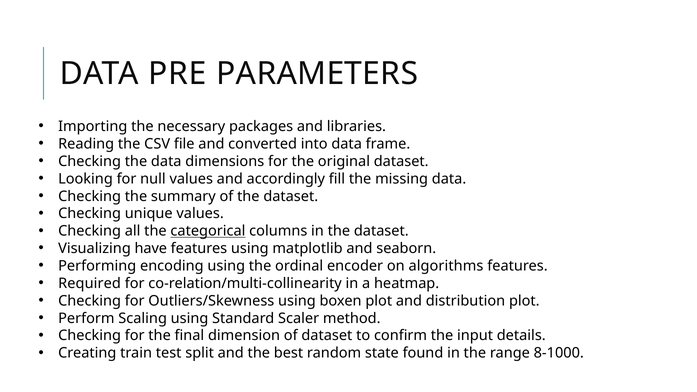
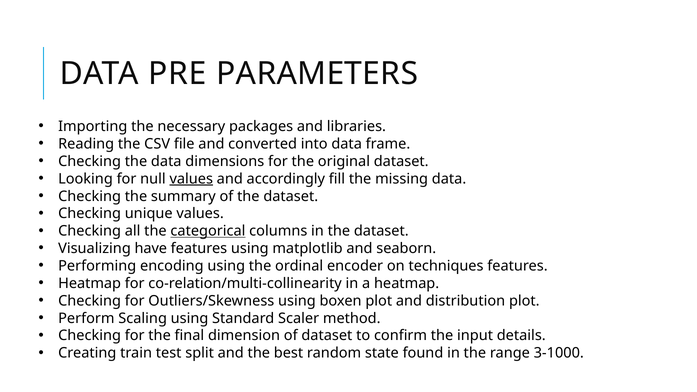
values underline: none -> present (191, 179)
algorithms: algorithms -> techniques (446, 266)
Required: Required -> Heatmap (90, 283)
8-1000: 8-1000 -> 3-1000 (559, 353)
